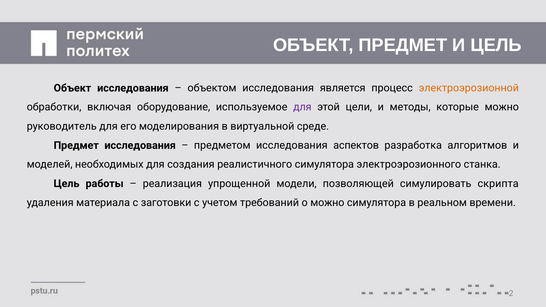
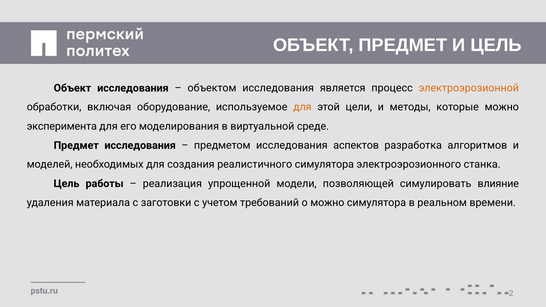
для colour: purple -> orange (302, 107)
руководитель: руководитель -> эксперимента (62, 126)
скрипта: скрипта -> влияние (498, 184)
